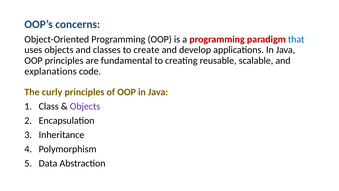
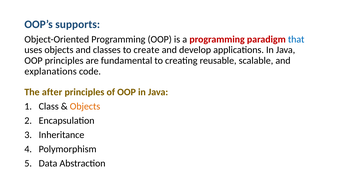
concerns: concerns -> supports (78, 24)
curly: curly -> after (52, 92)
Objects colour: purple -> orange (85, 106)
